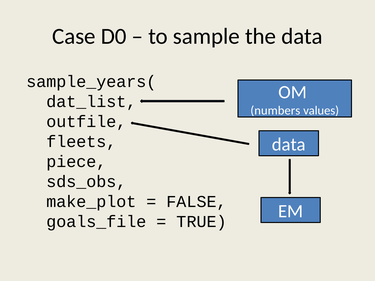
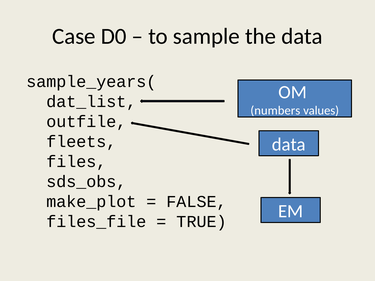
piece: piece -> files (76, 162)
goals_file: goals_file -> files_file (96, 222)
